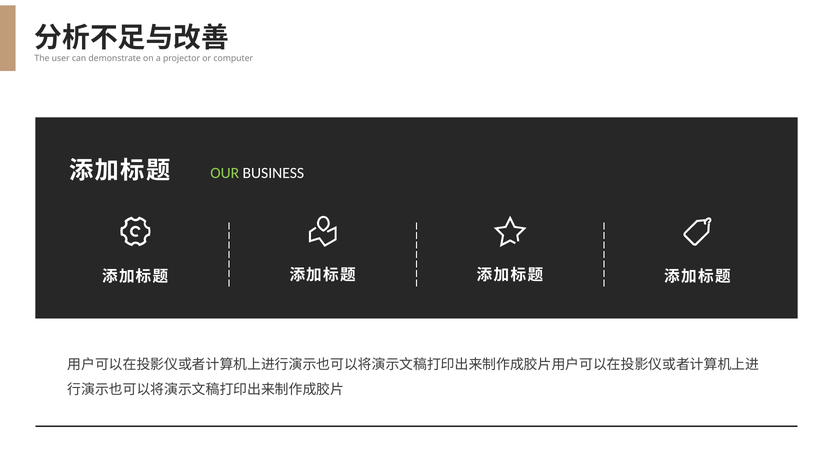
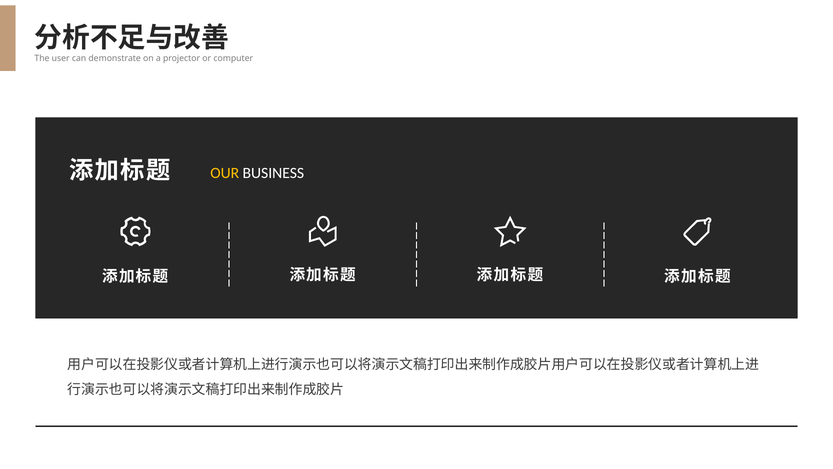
OUR colour: light green -> yellow (225, 173)
